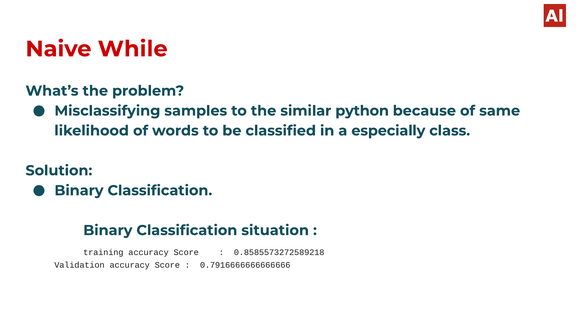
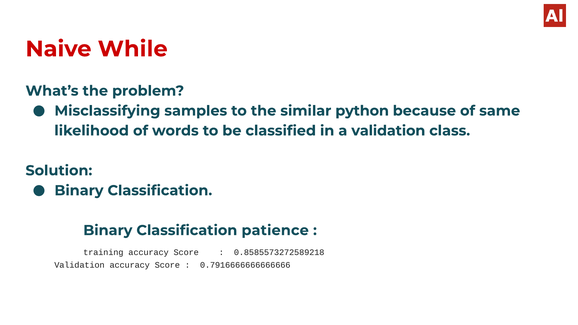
a especially: especially -> validation (388, 131)
situation: situation -> patience (275, 230)
